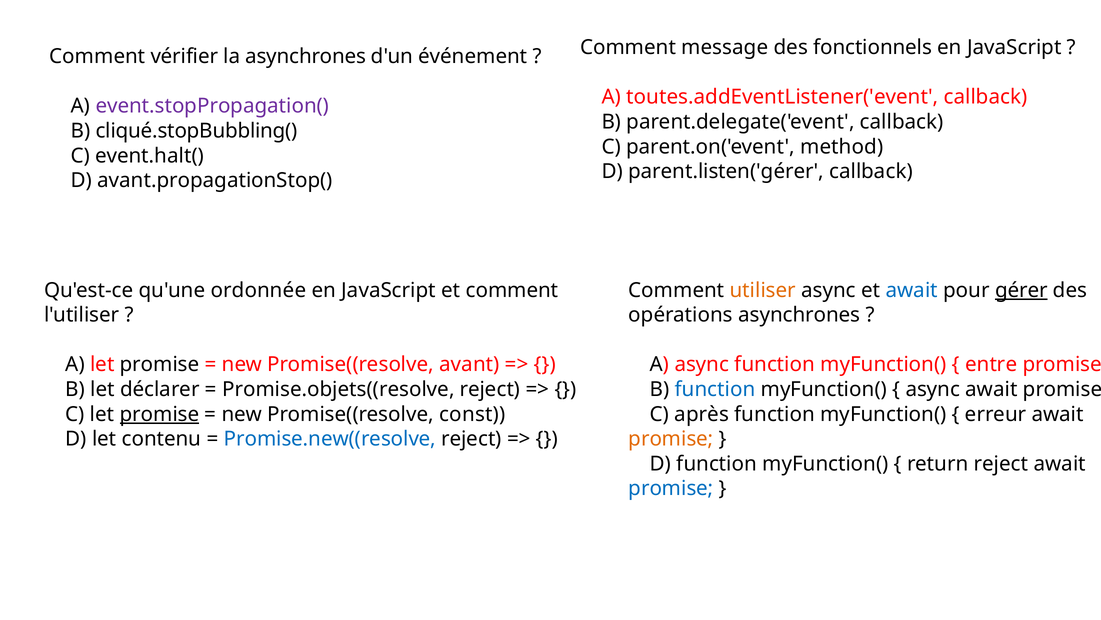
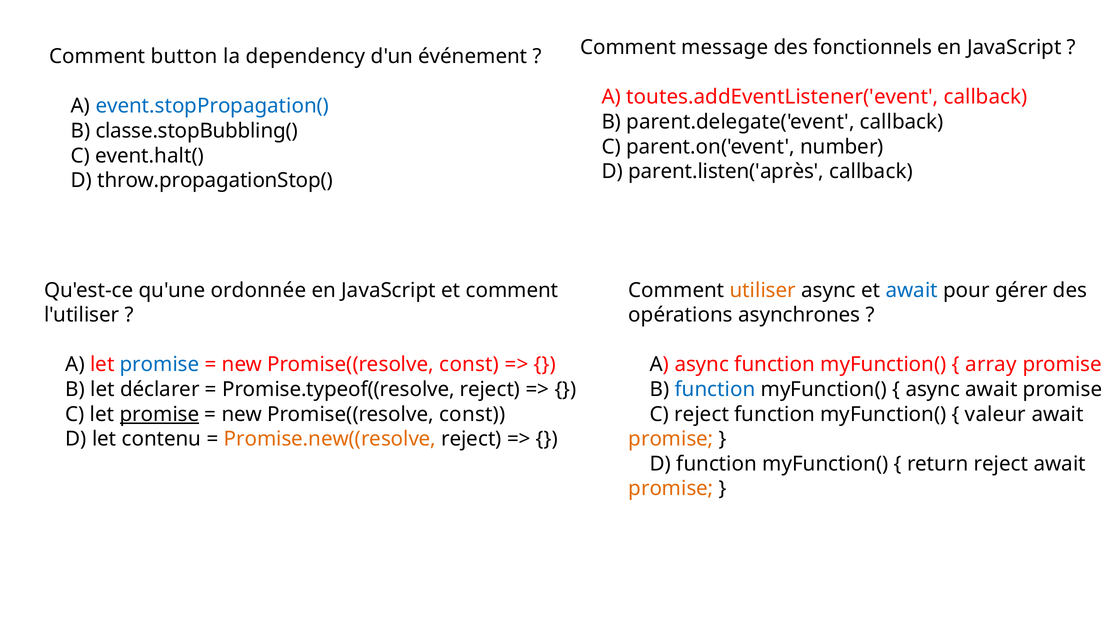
vérifier: vérifier -> button (184, 56)
la asynchrones: asynchrones -> dependency (306, 56)
event.stopPropagation( colour: purple -> blue (212, 106)
cliqué.stopBubbling(: cliqué.stopBubbling( -> classe.stopBubbling( (197, 131)
method: method -> number (842, 147)
parent.listen('gérer: parent.listen('gérer -> parent.listen('après (726, 171)
avant.propagationStop(: avant.propagationStop( -> throw.propagationStop( (215, 180)
gérer underline: present -> none (1021, 290)
promise colour: black -> blue (160, 364)
avant: avant -> const (469, 364)
entre: entre -> array (991, 364)
Promise.objets((resolve: Promise.objets((resolve -> Promise.typeof((resolve (338, 389)
C après: après -> reject (702, 414)
erreur: erreur -> valeur (995, 414)
Promise.new((resolve colour: blue -> orange (330, 439)
promise colour: blue -> orange (671, 488)
